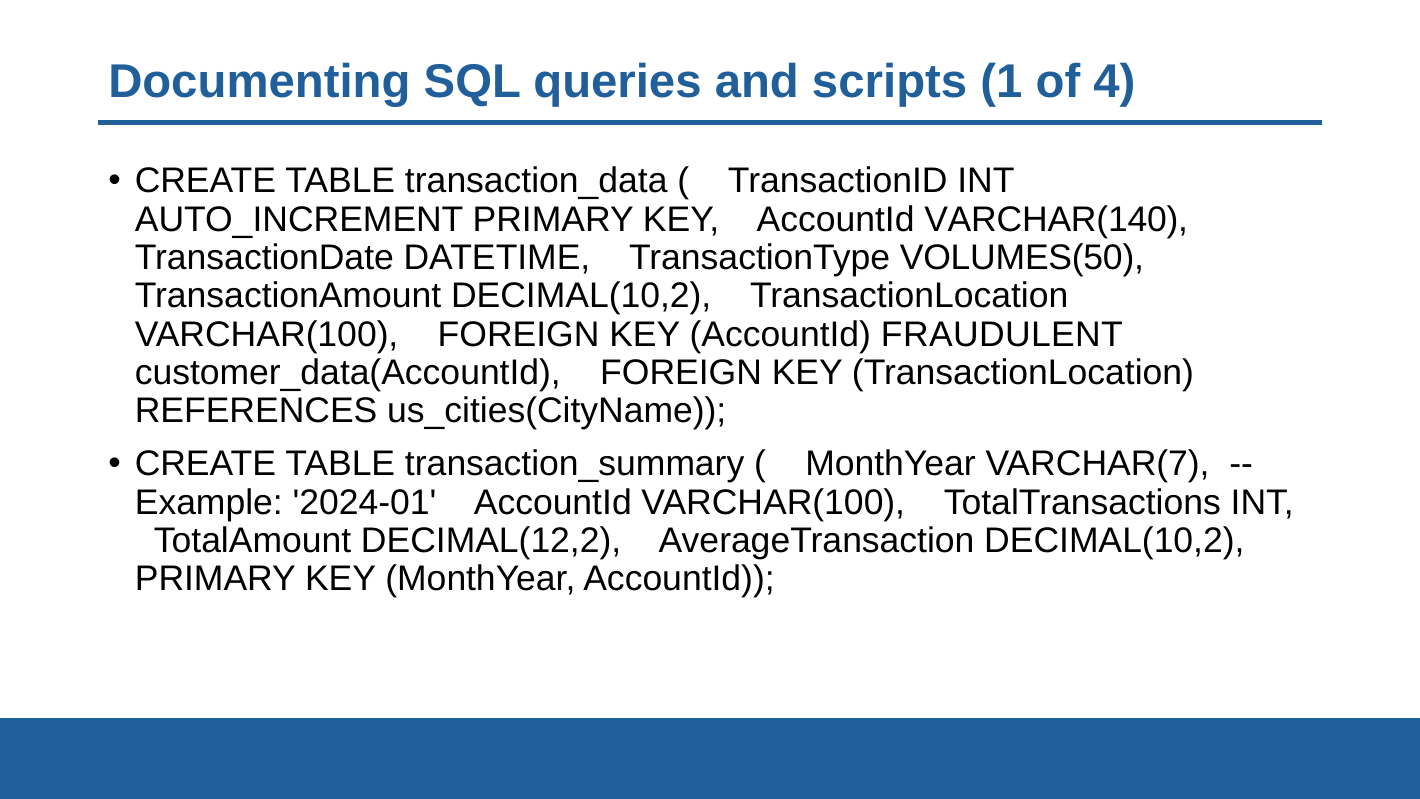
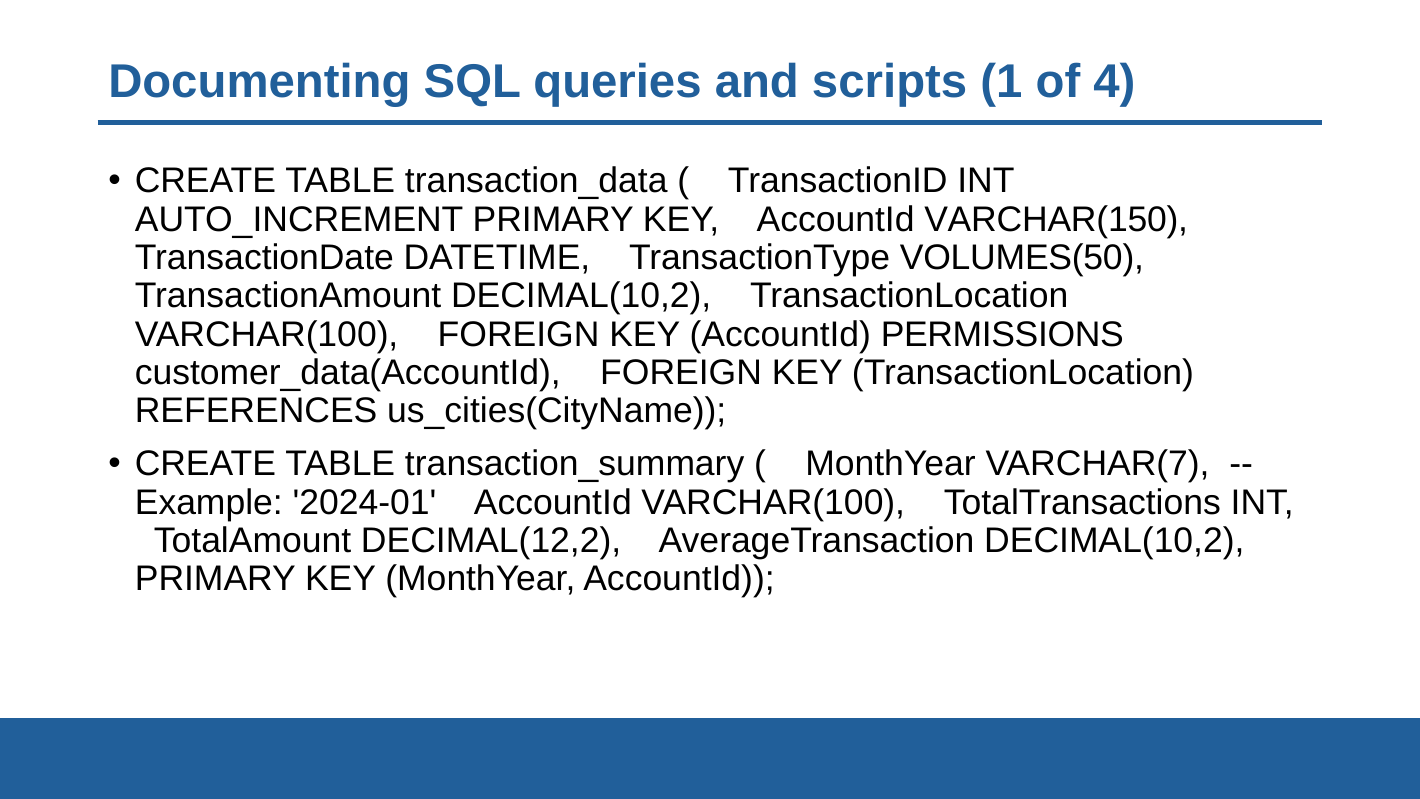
VARCHAR(140: VARCHAR(140 -> VARCHAR(150 (1056, 219)
FRAUDULENT: FRAUDULENT -> PERMISSIONS (1002, 334)
